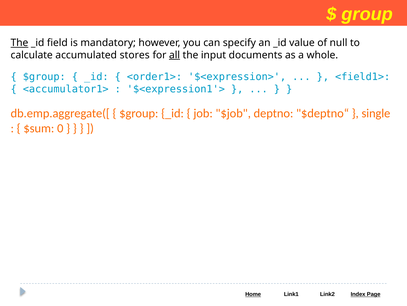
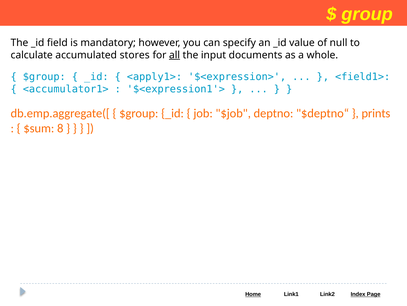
The underline: present -> none (19, 43)
<order1>: <order1> -> <apply1> (154, 77)
single: single -> prints (376, 113)
0: 0 -> 8 (60, 128)
